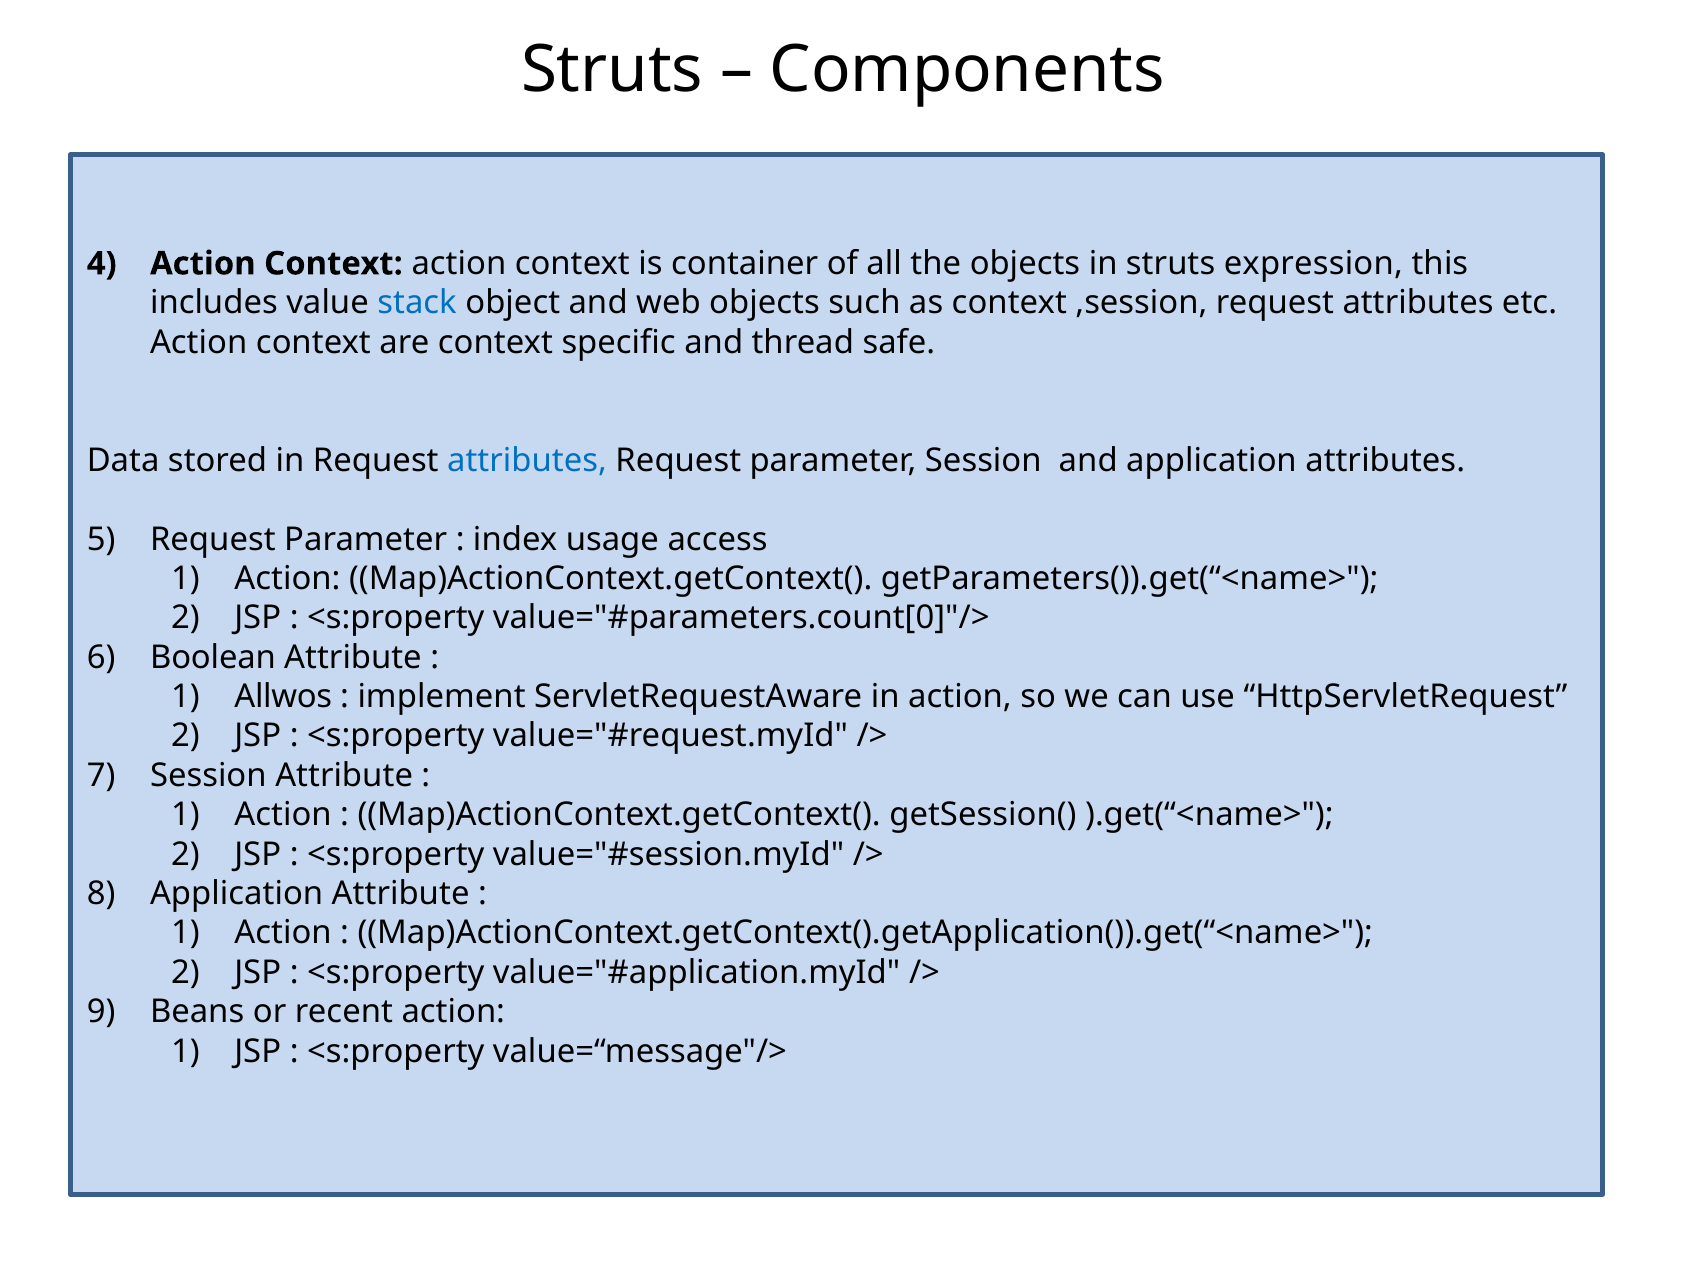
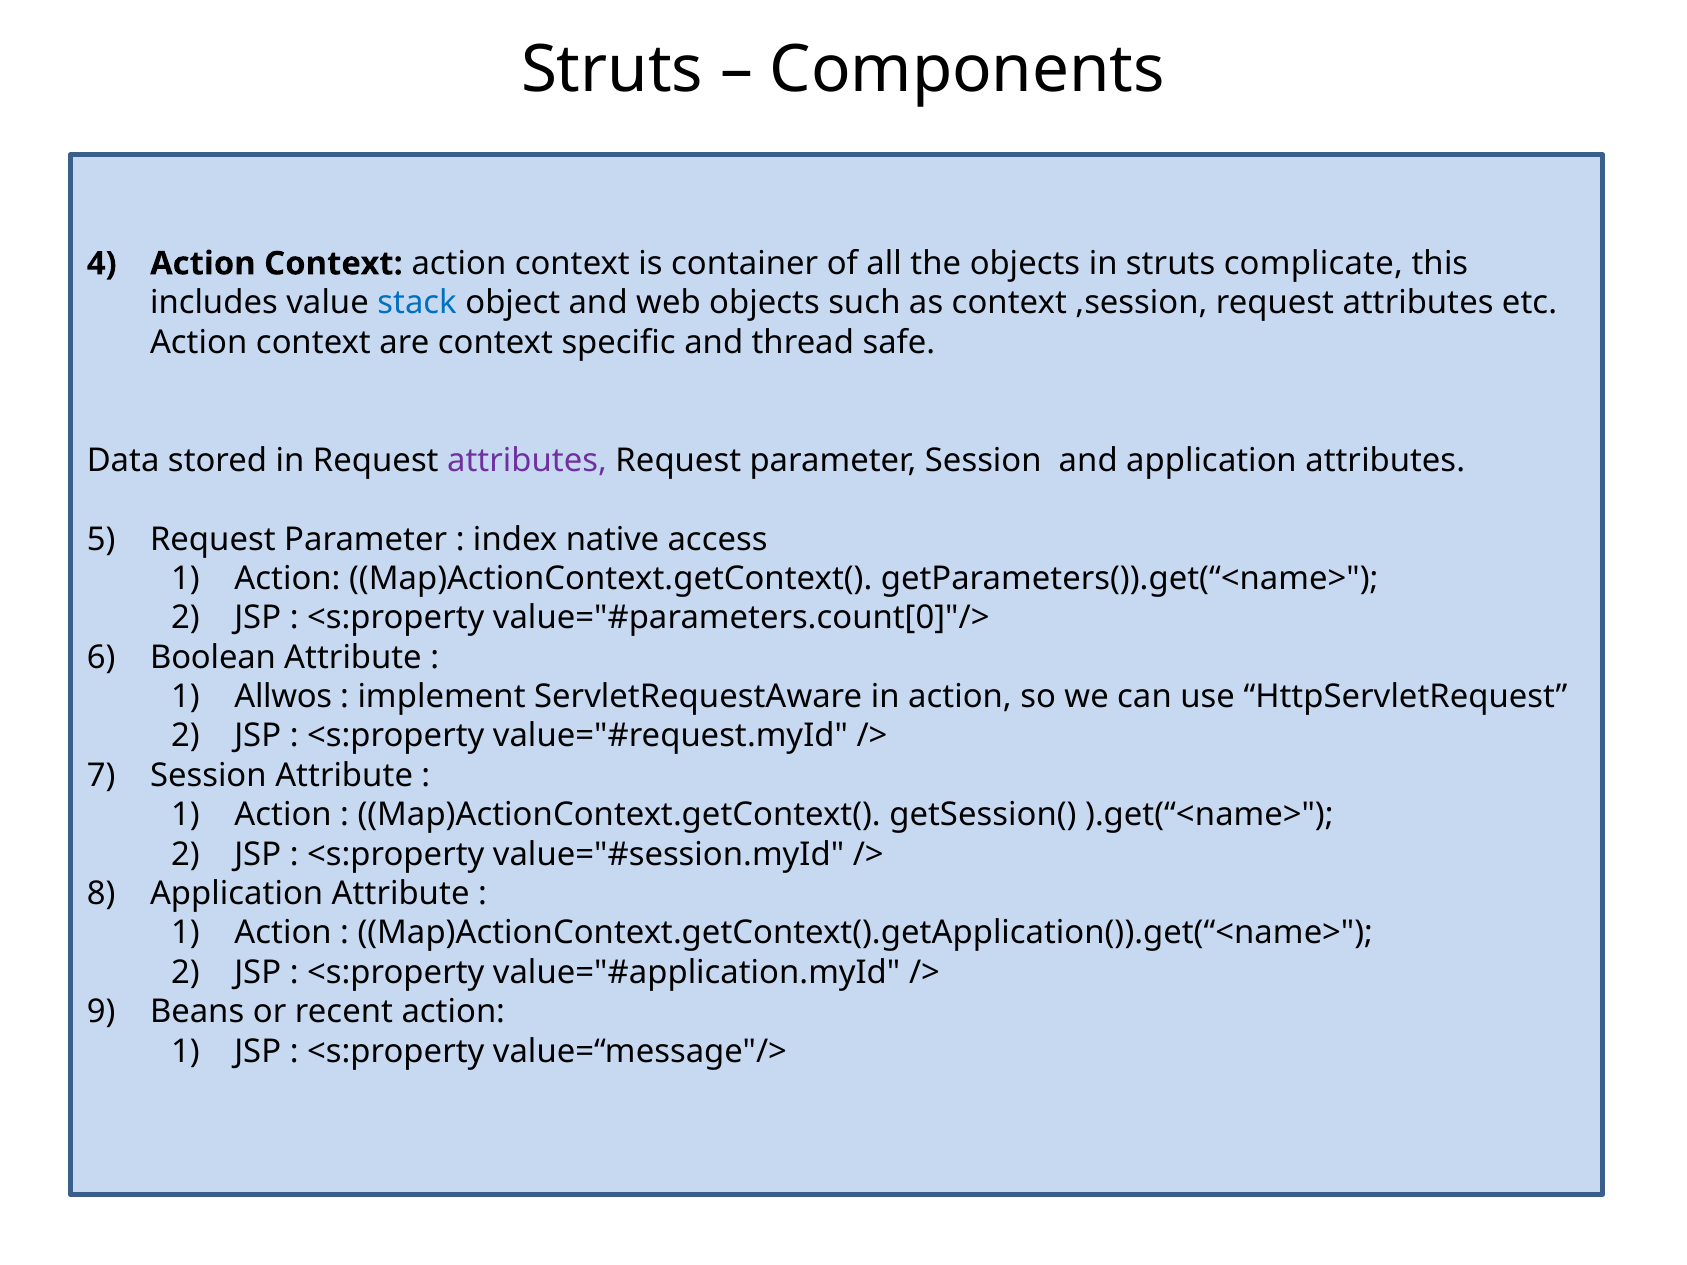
expression: expression -> complicate (1313, 264)
attributes colour: blue -> purple (527, 461)
usage: usage -> native (612, 539)
